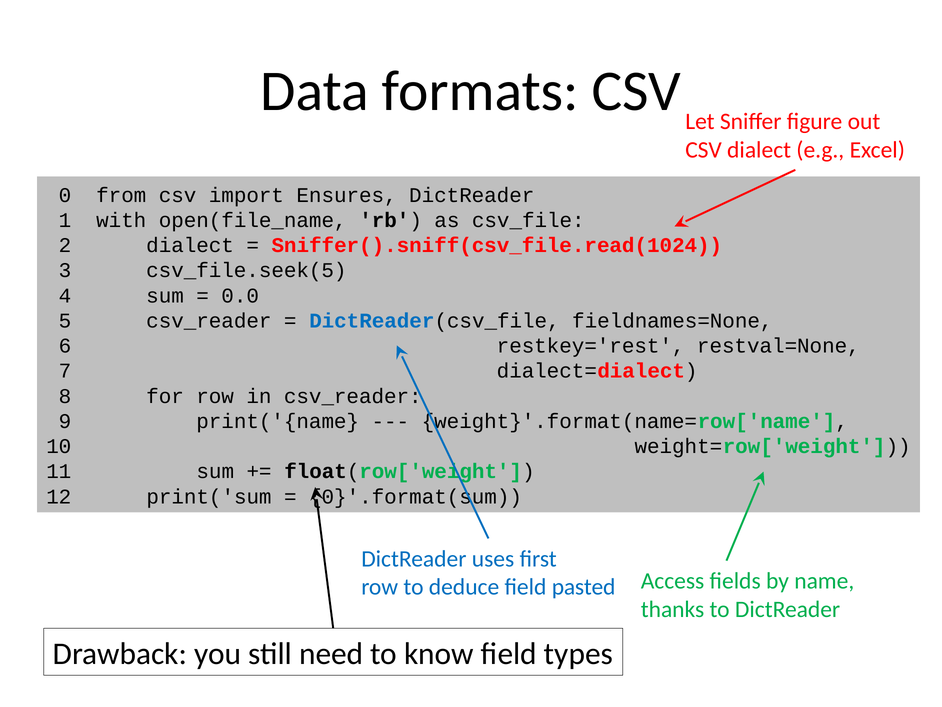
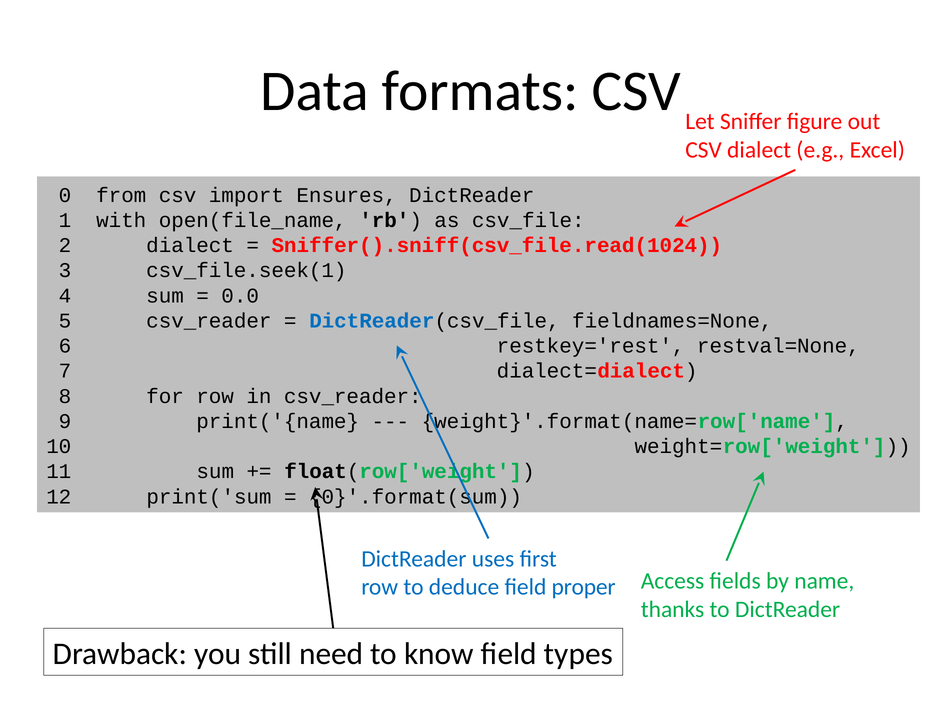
csv_file.seek(5: csv_file.seek(5 -> csv_file.seek(1 (246, 270)
pasted: pasted -> proper (584, 587)
